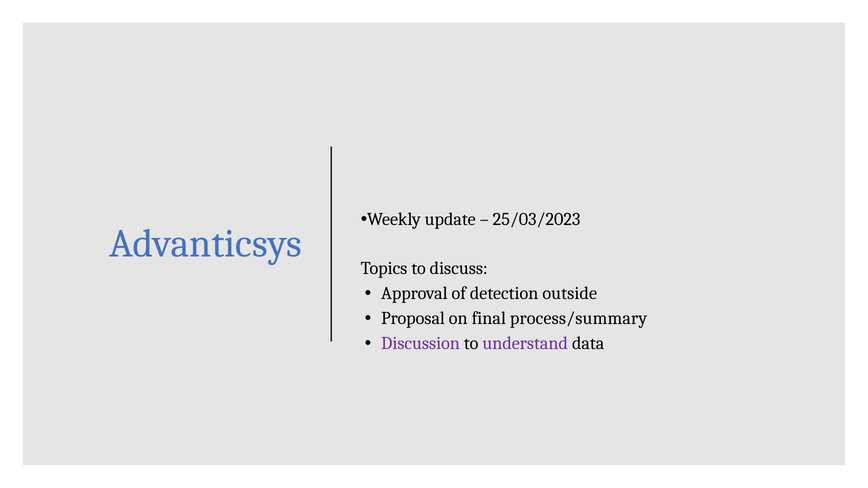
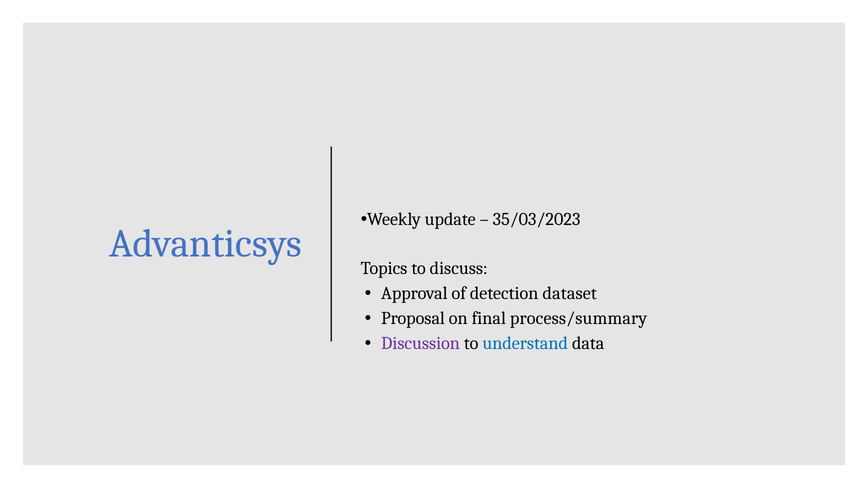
25/03/2023: 25/03/2023 -> 35/03/2023 (537, 220)
outside: outside -> dataset (570, 293)
understand colour: purple -> blue (525, 343)
